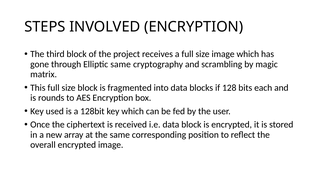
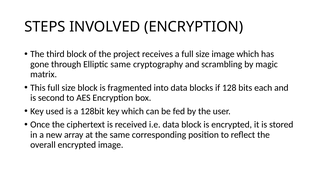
rounds: rounds -> second (51, 97)
